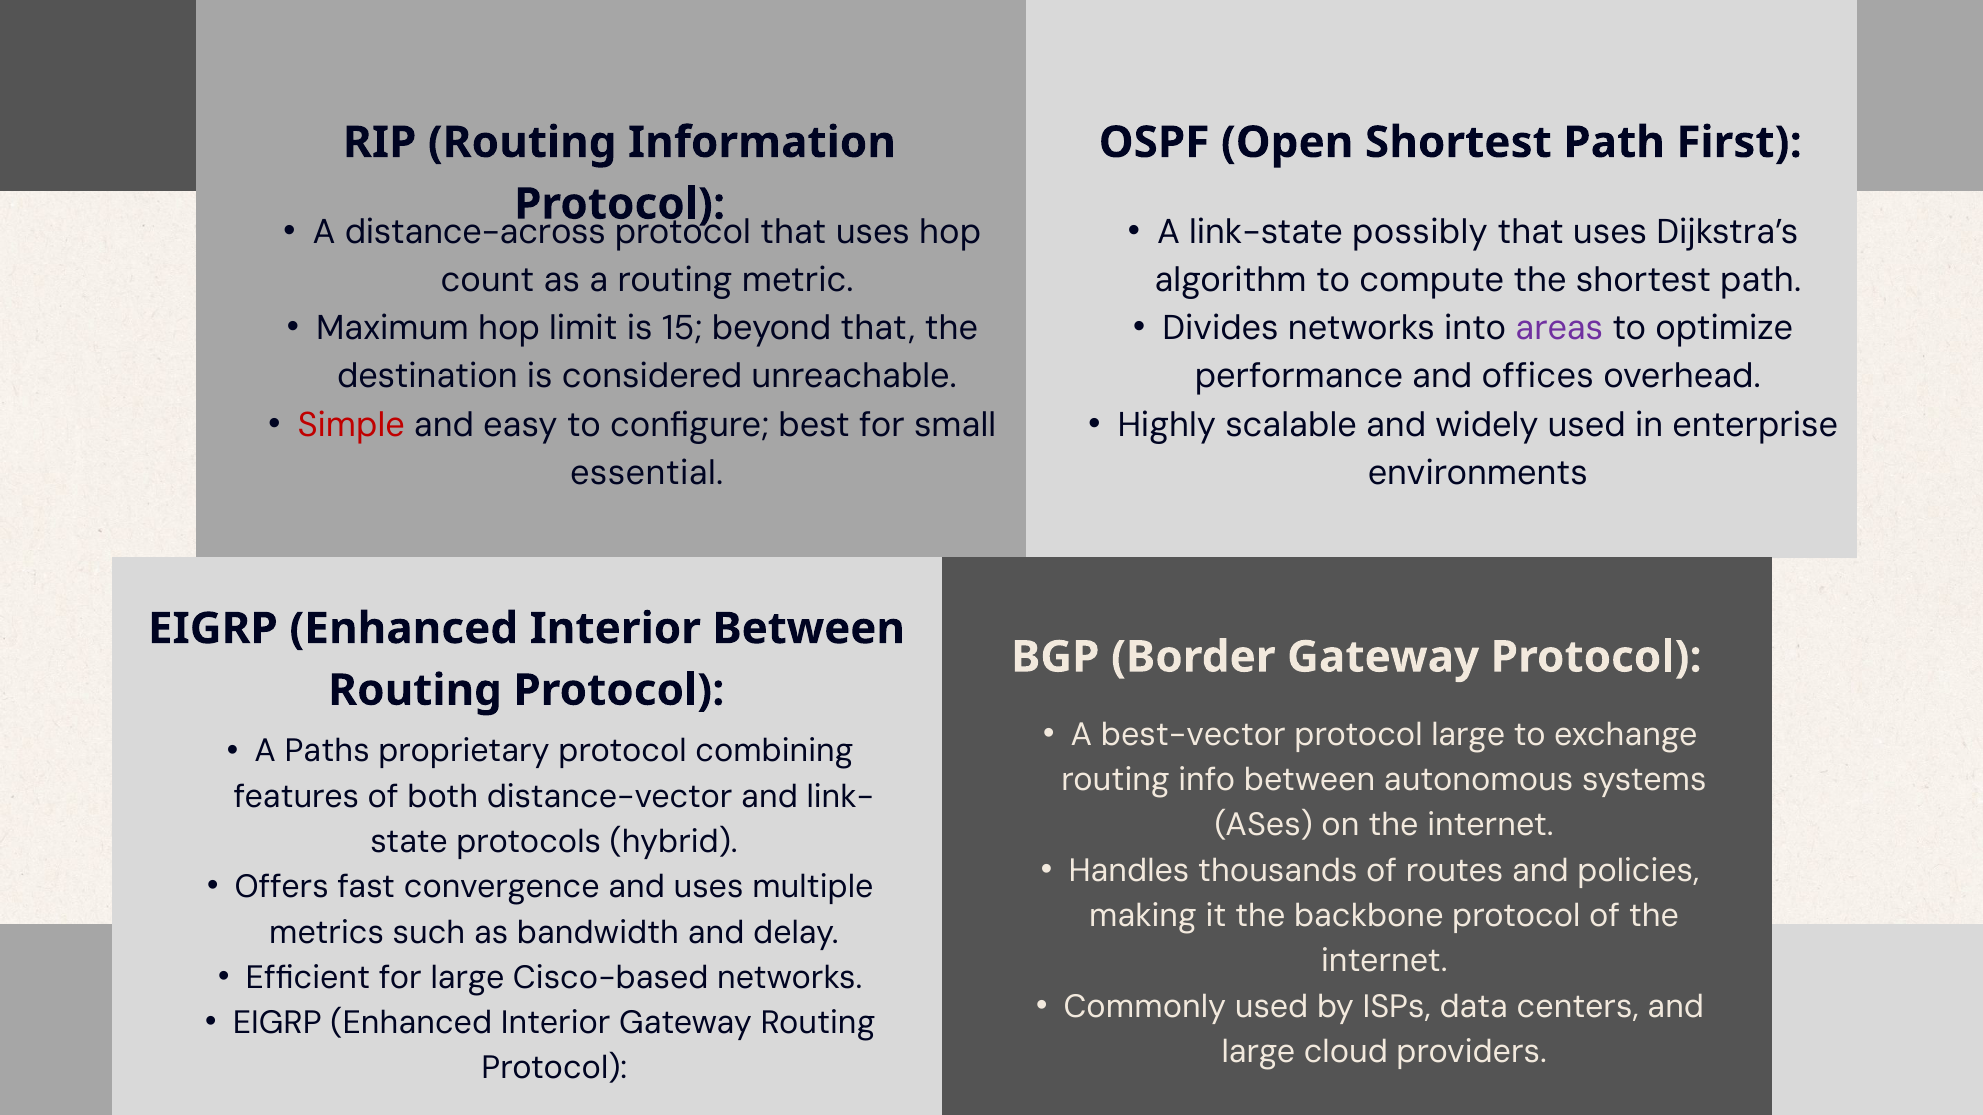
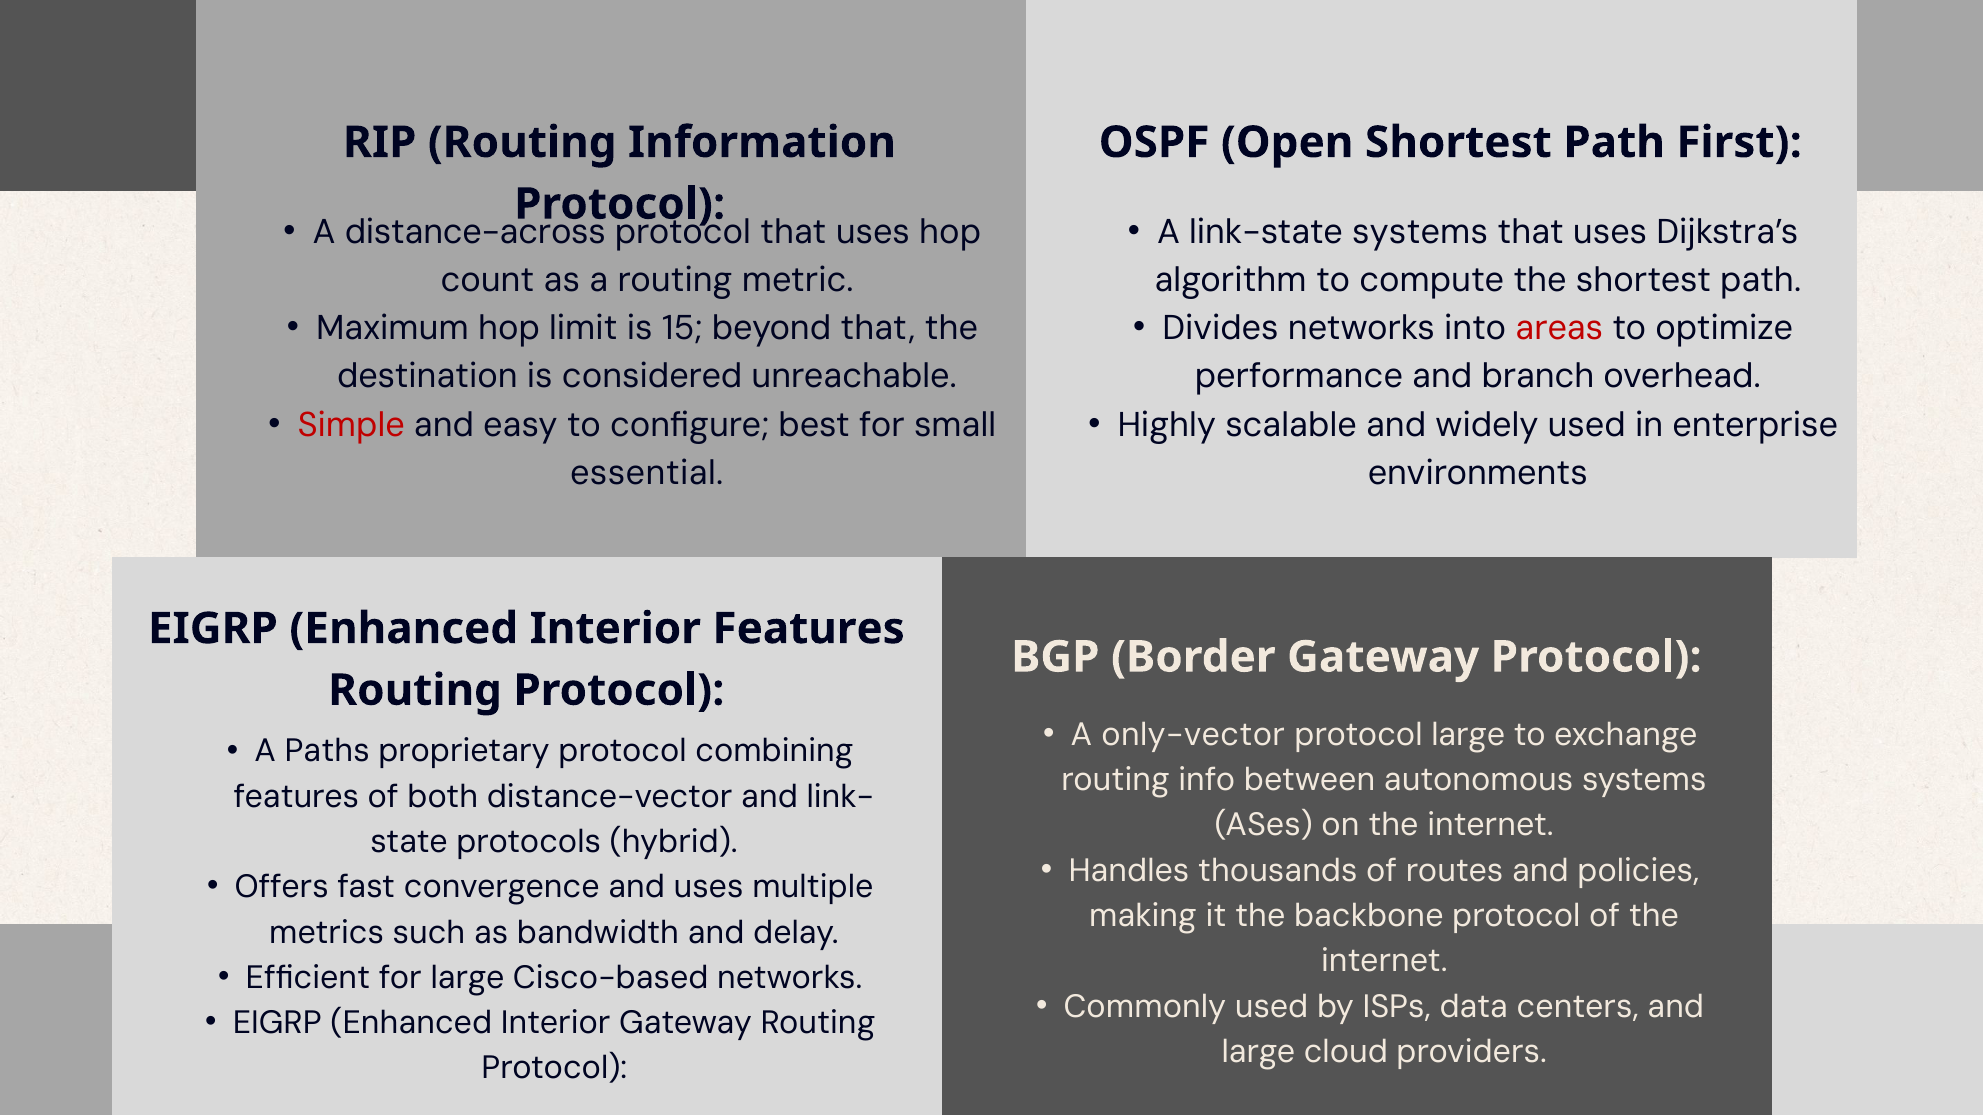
link-state possibly: possibly -> systems (1420, 232)
areas colour: purple -> red (1559, 328)
offices: offices -> branch (1538, 377)
Interior Between: Between -> Features (809, 629)
best-vector: best-vector -> only-vector (1193, 735)
